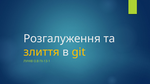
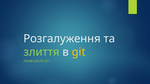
злиття colour: yellow -> light green (41, 52)
